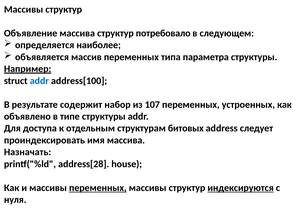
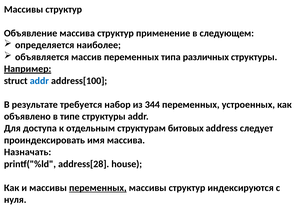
потребовало: потребовало -> применение (163, 33)
параметра: параметра -> различных (206, 57)
содержит: содержит -> требуется (81, 104)
107: 107 -> 344 (152, 104)
индексируются underline: present -> none (241, 188)
